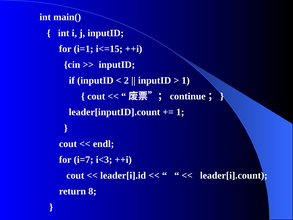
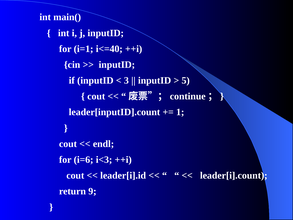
i<=15: i<=15 -> i<=40 (109, 49)
2: 2 -> 3 (126, 80)
1: 1 -> 5 (186, 80)
i=7: i=7 -> i=6 (84, 159)
8: 8 -> 9 (92, 191)
